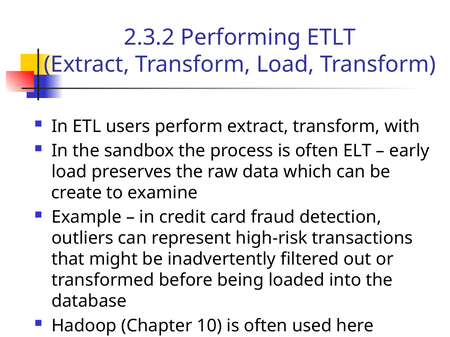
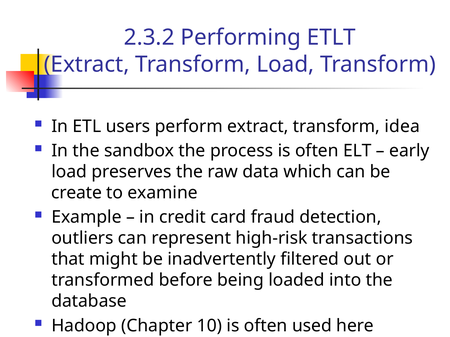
with: with -> idea (402, 126)
